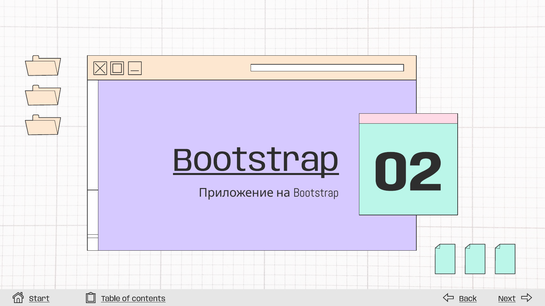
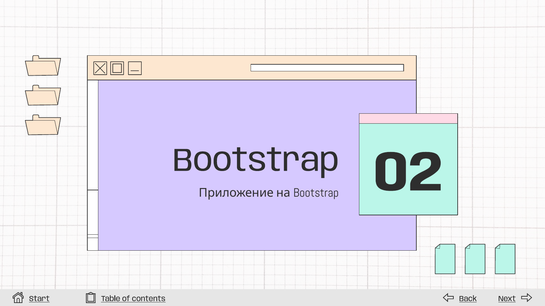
Bootstrap underline: present -> none (256, 160)
